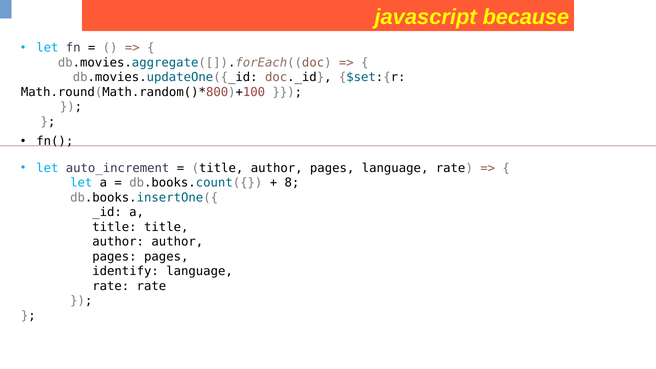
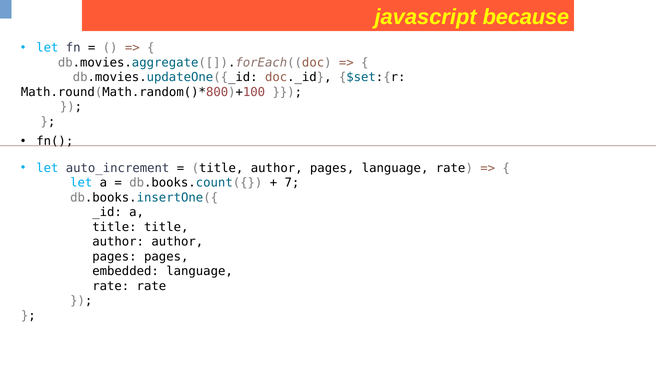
8: 8 -> 7 (292, 183)
identify: identify -> embedded (126, 271)
